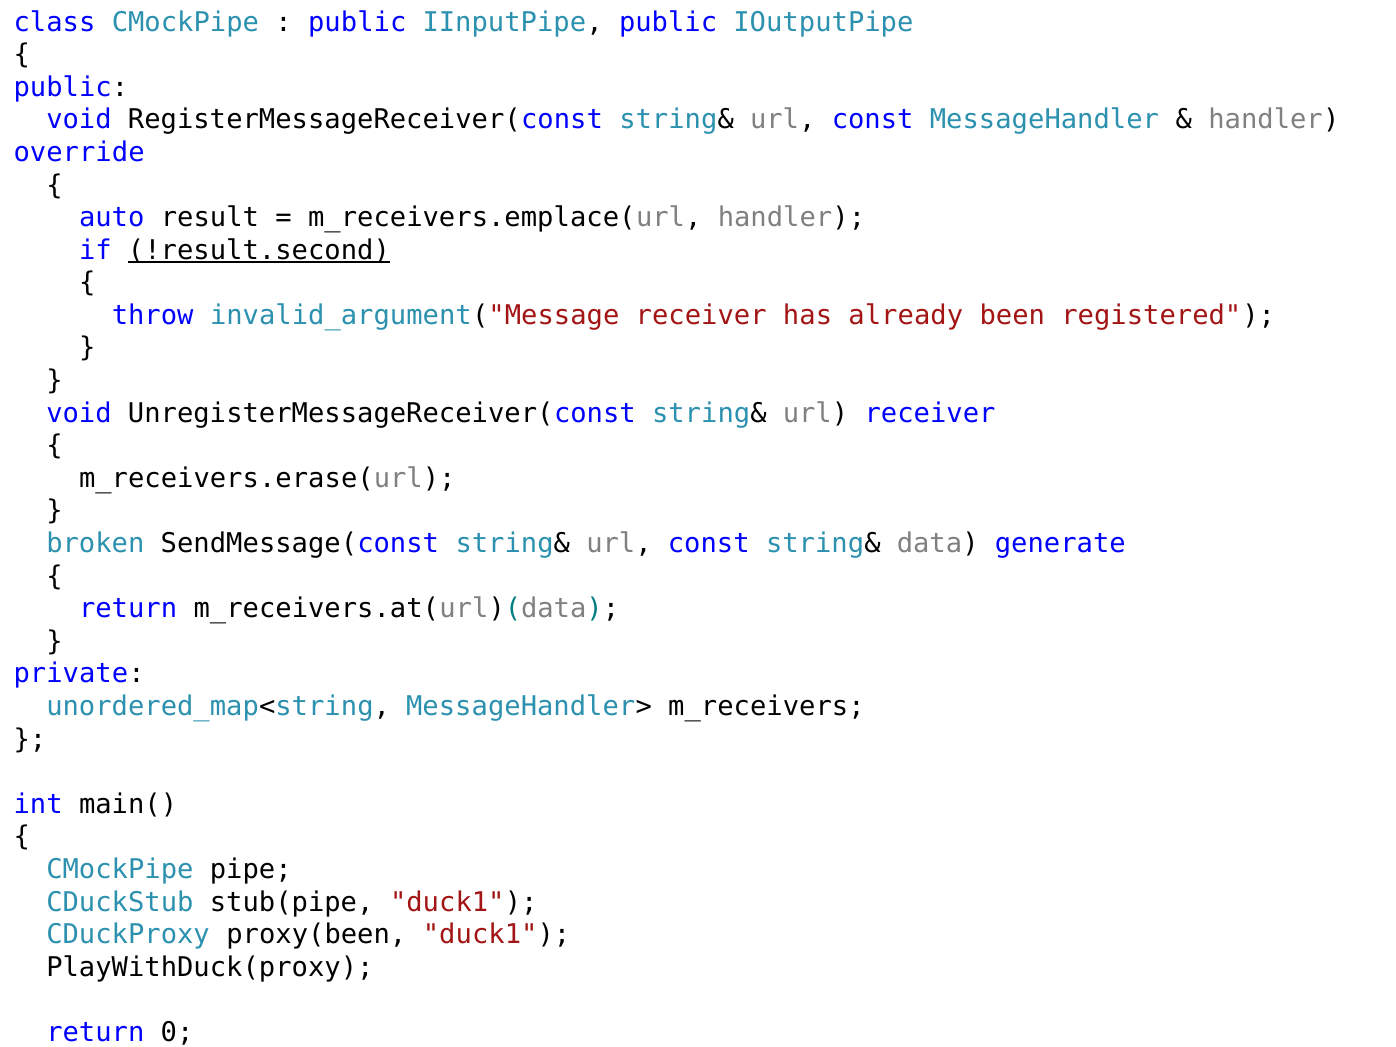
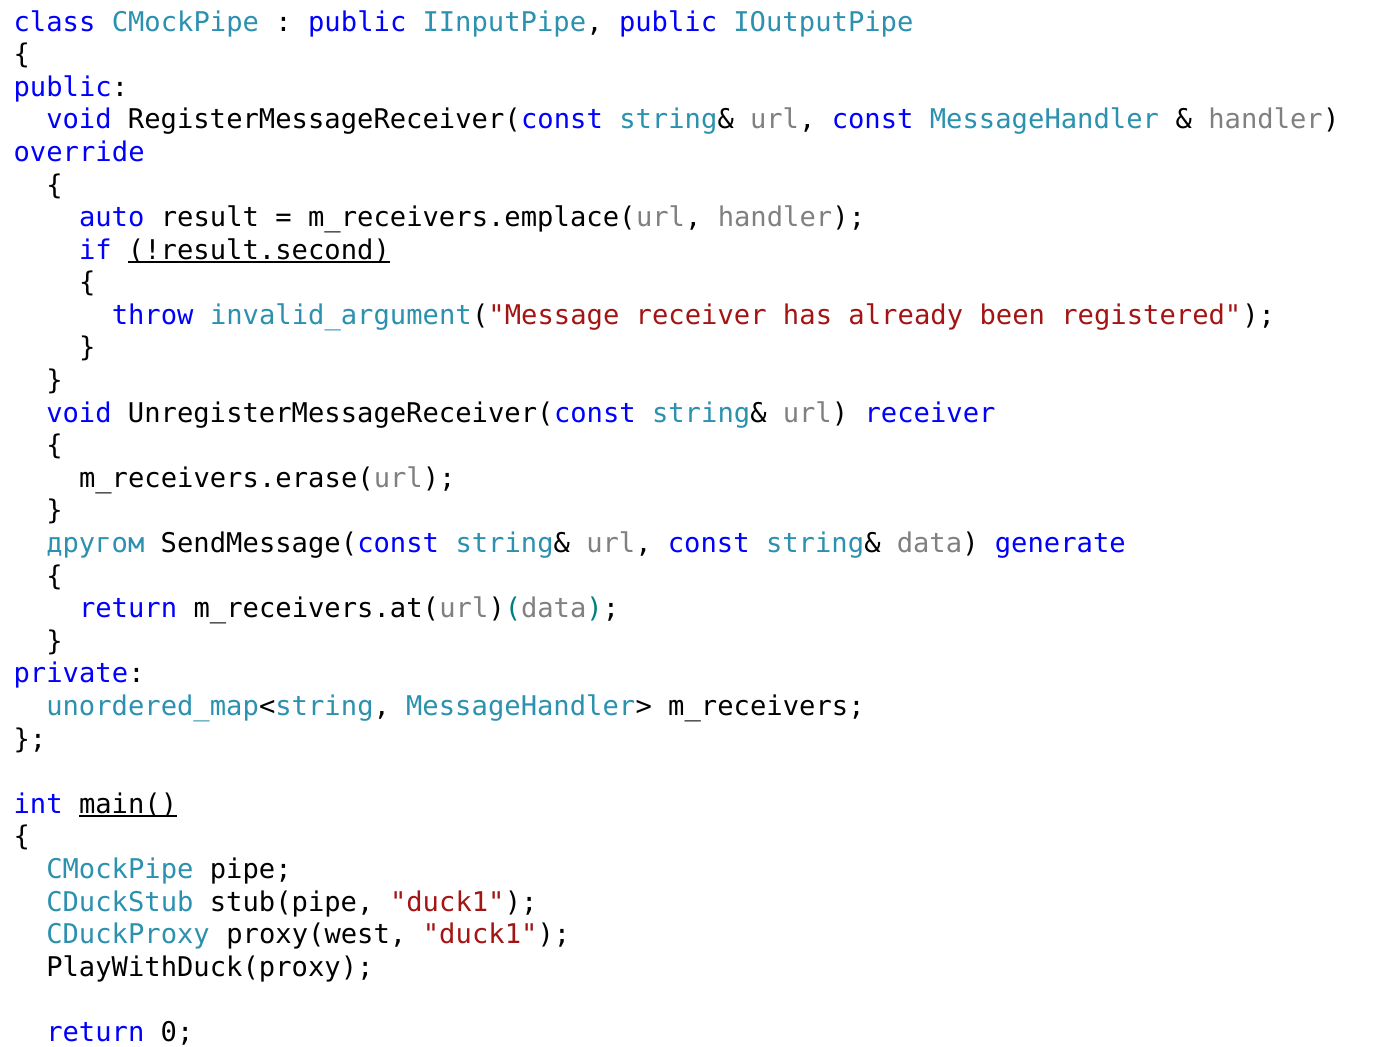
broken: broken -> другом (95, 544)
main( underline: none -> present (128, 804)
proxy(been: proxy(been -> proxy(west (316, 935)
